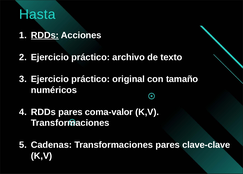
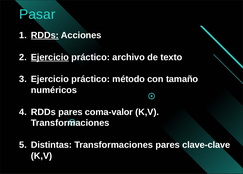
Hasta: Hasta -> Pasar (37, 14)
Ejercicio underline: none -> present (50, 57)
original: original -> método (129, 79)
Cadenas: Cadenas -> Distintas (51, 145)
